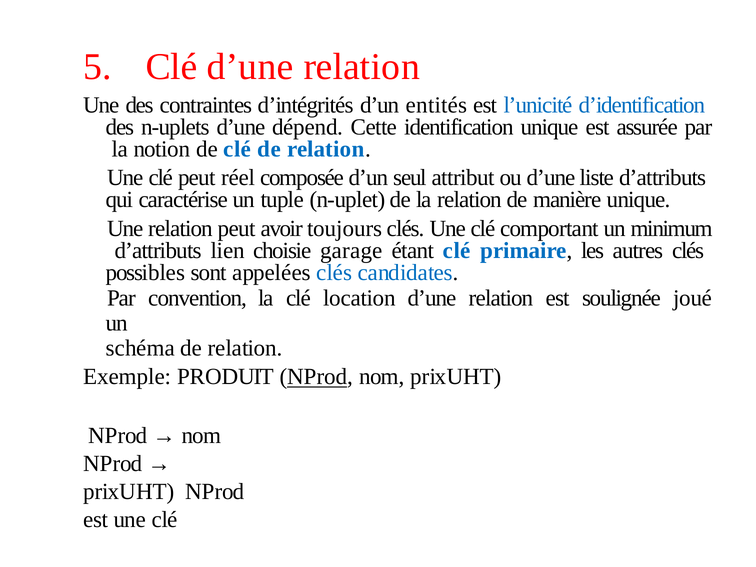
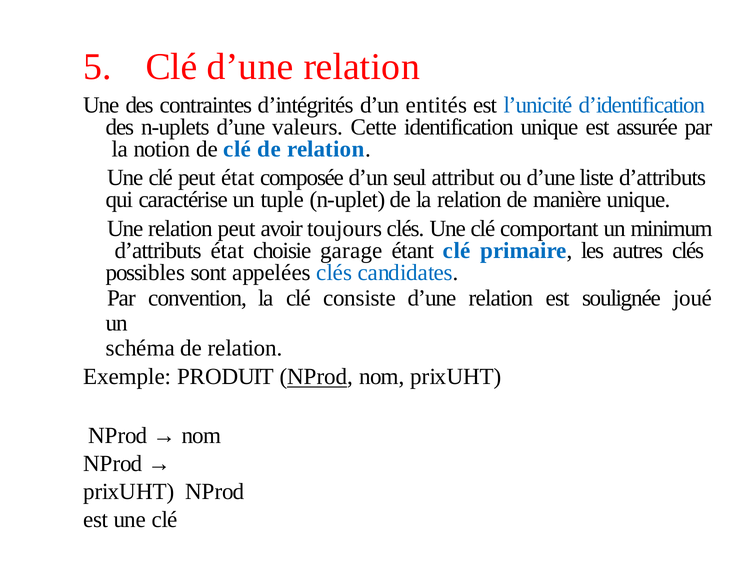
dépend: dépend -> valeurs (308, 127)
peut réel: réel -> état (238, 177)
d’attributs lien: lien -> état (227, 251)
location: location -> consiste (360, 298)
